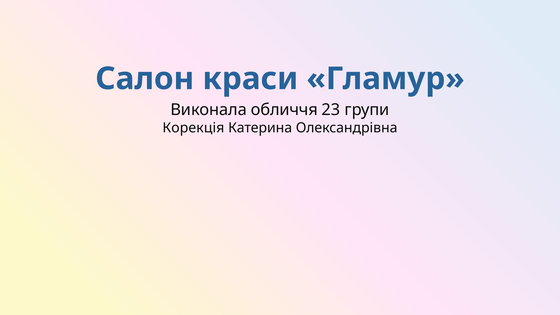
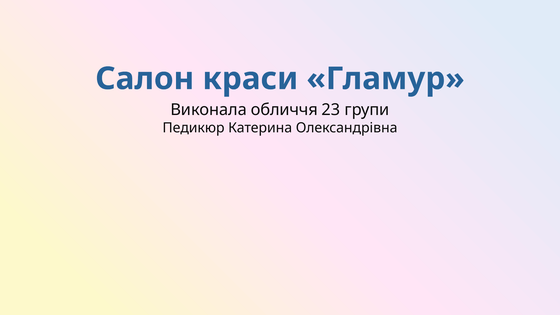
Корекція: Корекція -> Педикюр (194, 128)
